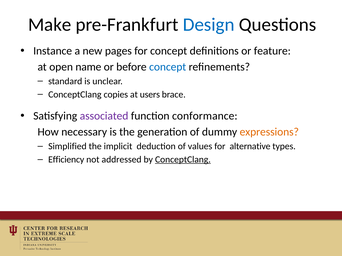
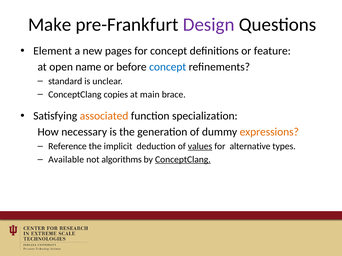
Design colour: blue -> purple (209, 25)
Instance: Instance -> Element (53, 51)
users: users -> main (150, 95)
associated colour: purple -> orange (104, 116)
conformance: conformance -> specialization (205, 116)
Simplified: Simplified -> Reference (67, 146)
values underline: none -> present (200, 146)
Efficiency: Efficiency -> Available (66, 160)
addressed: addressed -> algorithms (122, 160)
